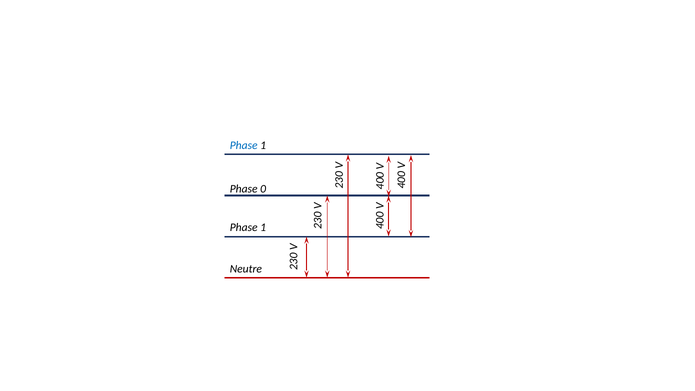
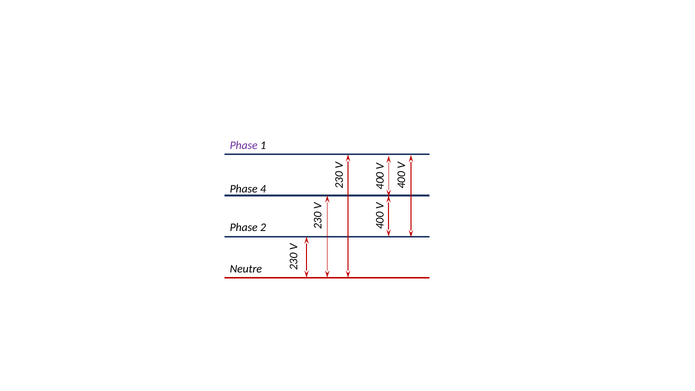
Phase colour: blue -> purple (244, 145)
Phase 0: 0 -> 4 (263, 189)
1: 1 -> 2 (263, 228)
